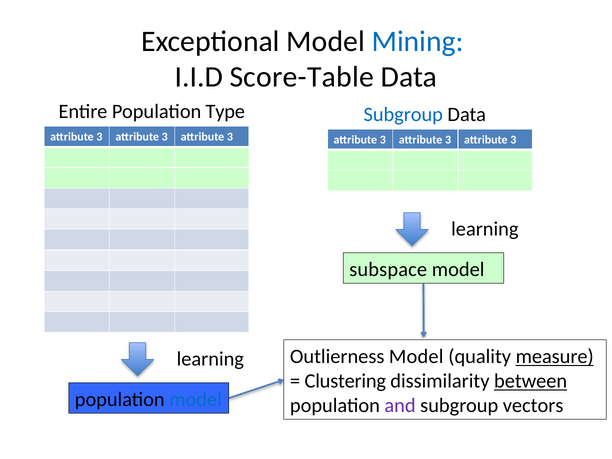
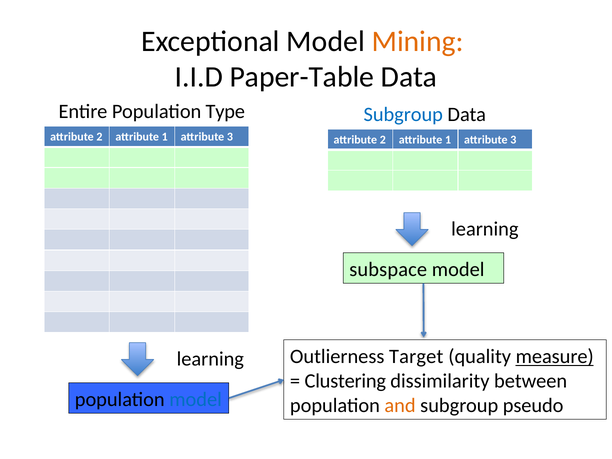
Mining colour: blue -> orange (418, 41)
Score-Table: Score-Table -> Paper-Table (302, 77)
3: 3 -> 2 (99, 137)
3: 3 -> 1 (165, 137)
3: 3 -> 2 (383, 140)
3: 3 -> 1 (448, 140)
Outlierness Model: Model -> Target (416, 357)
between underline: present -> none (531, 381)
and colour: purple -> orange (400, 406)
vectors: vectors -> pseudo (533, 406)
